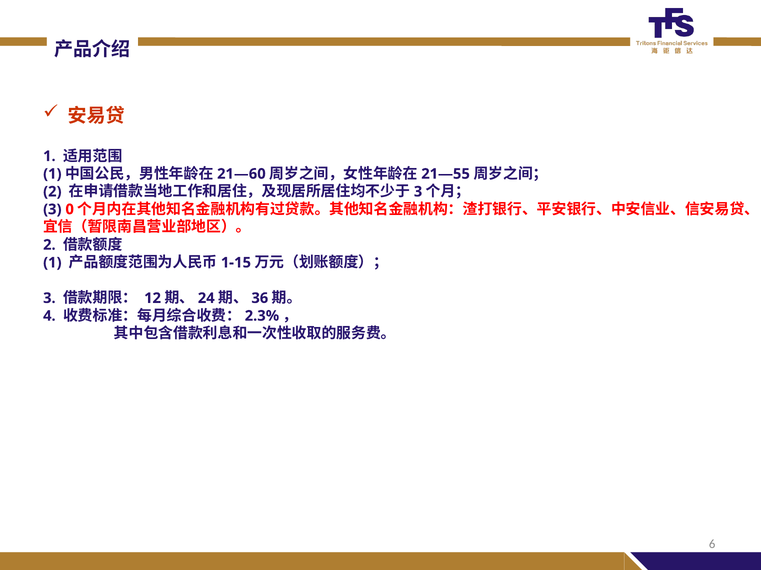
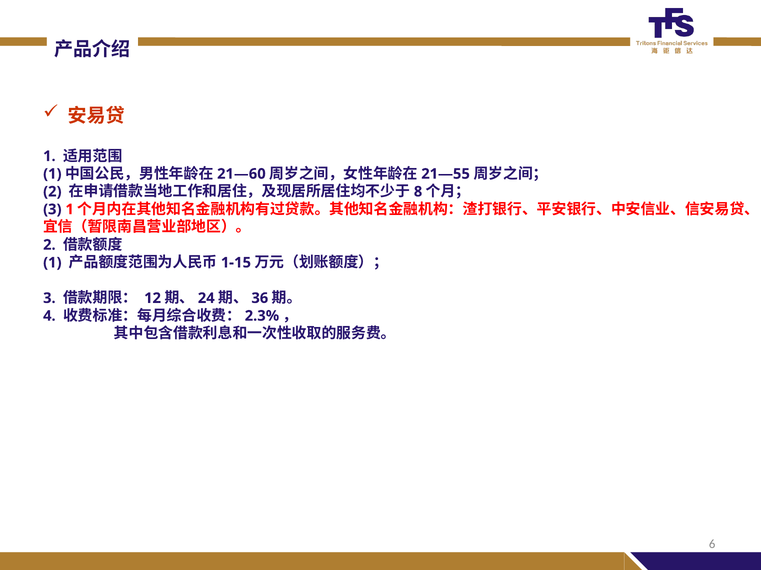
3: 3 -> 8 (418, 192)
3 0: 0 -> 1 (70, 210)
